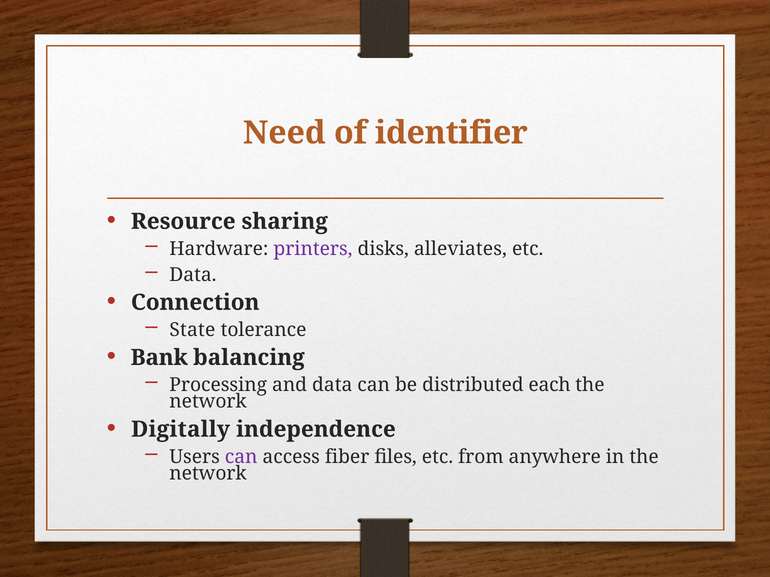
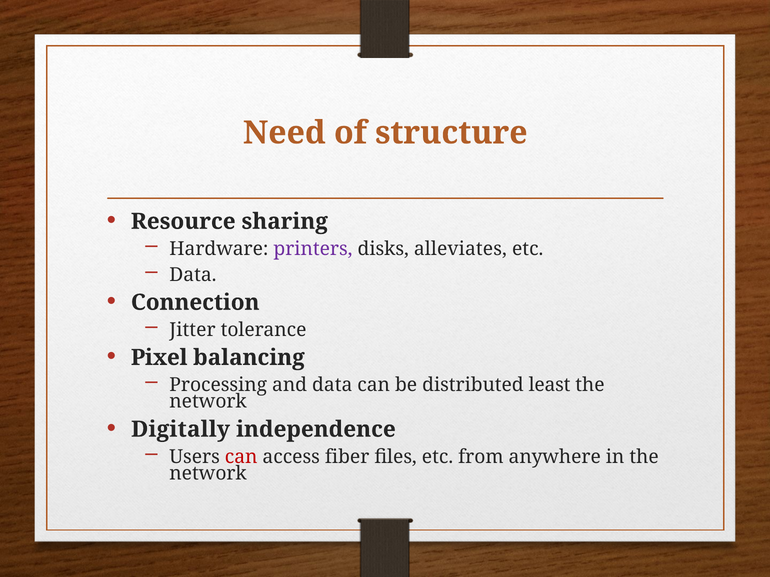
identifier: identifier -> structure (451, 133)
State: State -> Jitter (192, 330)
Bank: Bank -> Pixel (159, 358)
each: each -> least (550, 385)
can colour: purple -> red (241, 457)
